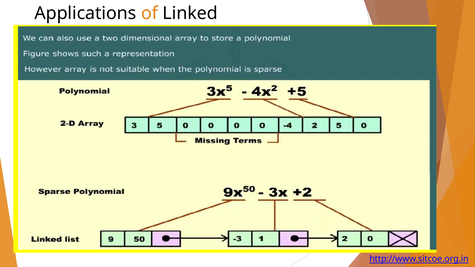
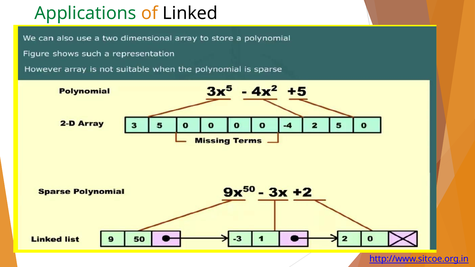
Applications colour: black -> green (85, 13)
